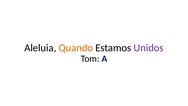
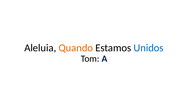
Unidos colour: purple -> blue (149, 48)
